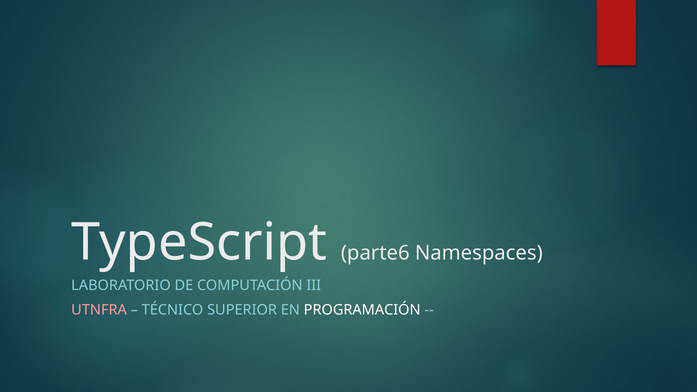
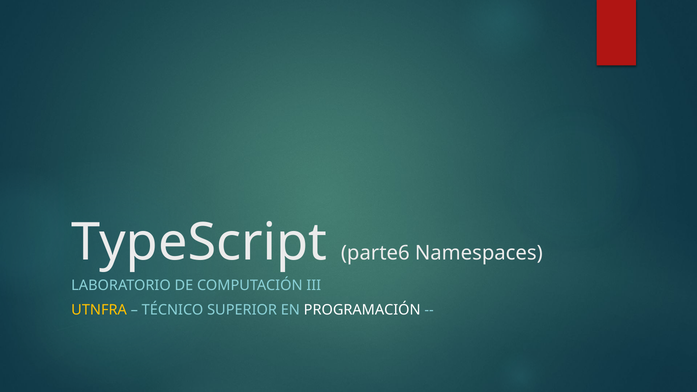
UTNFRA colour: pink -> yellow (99, 310)
